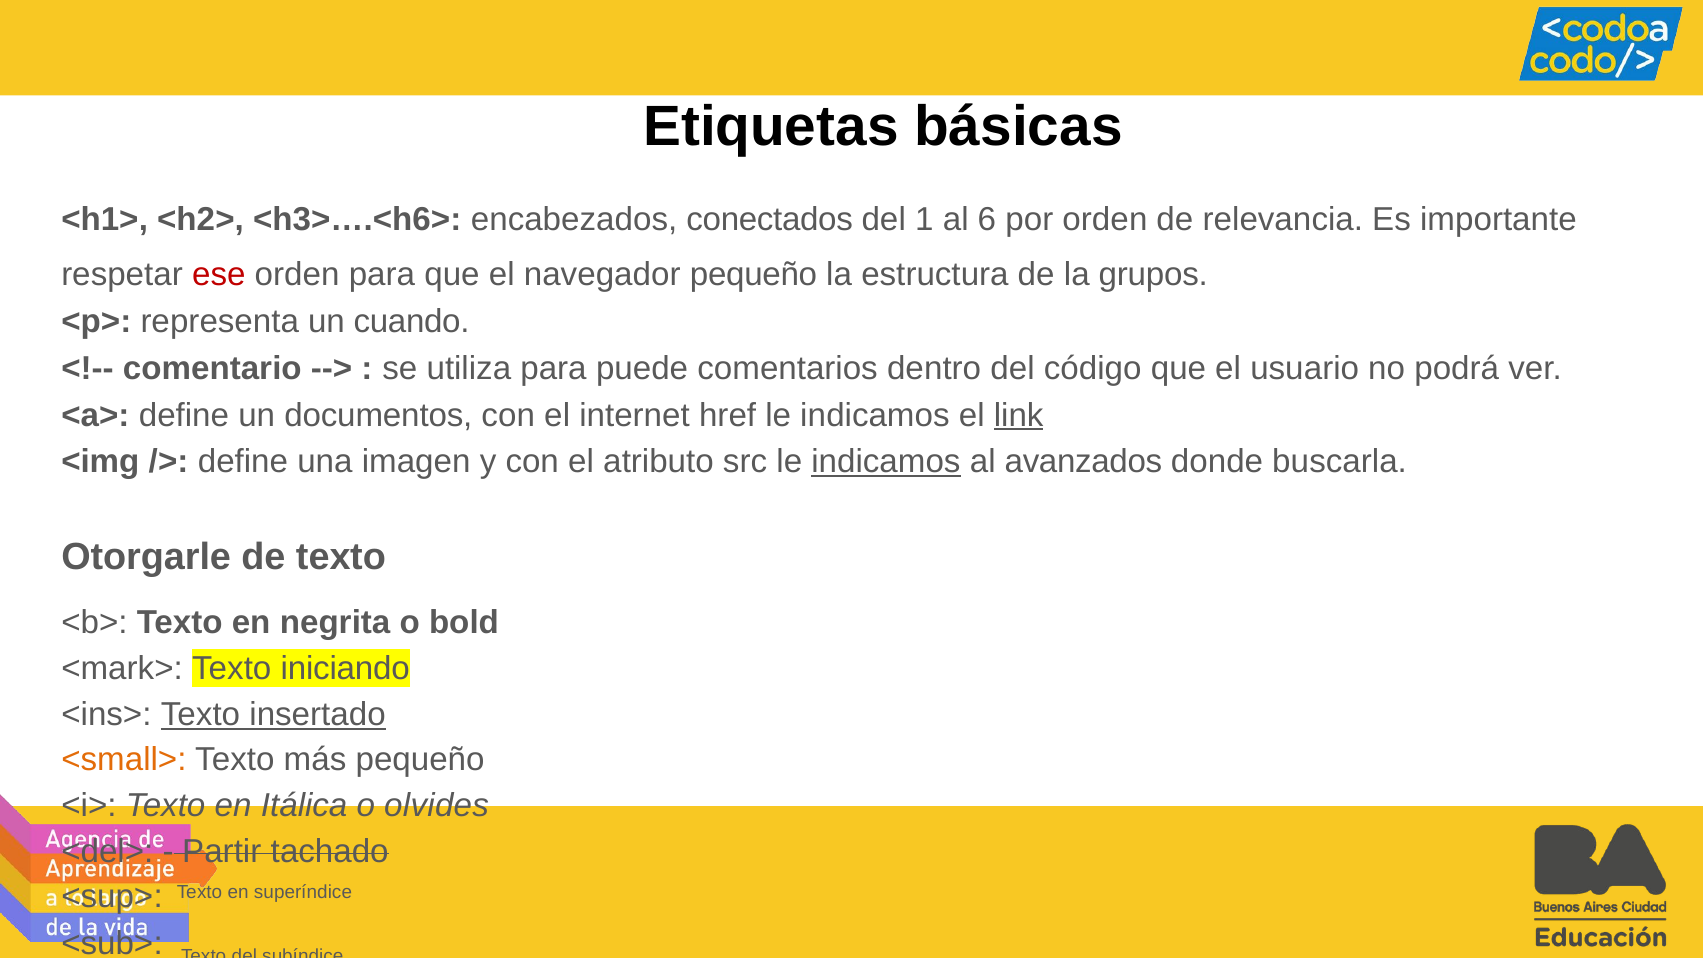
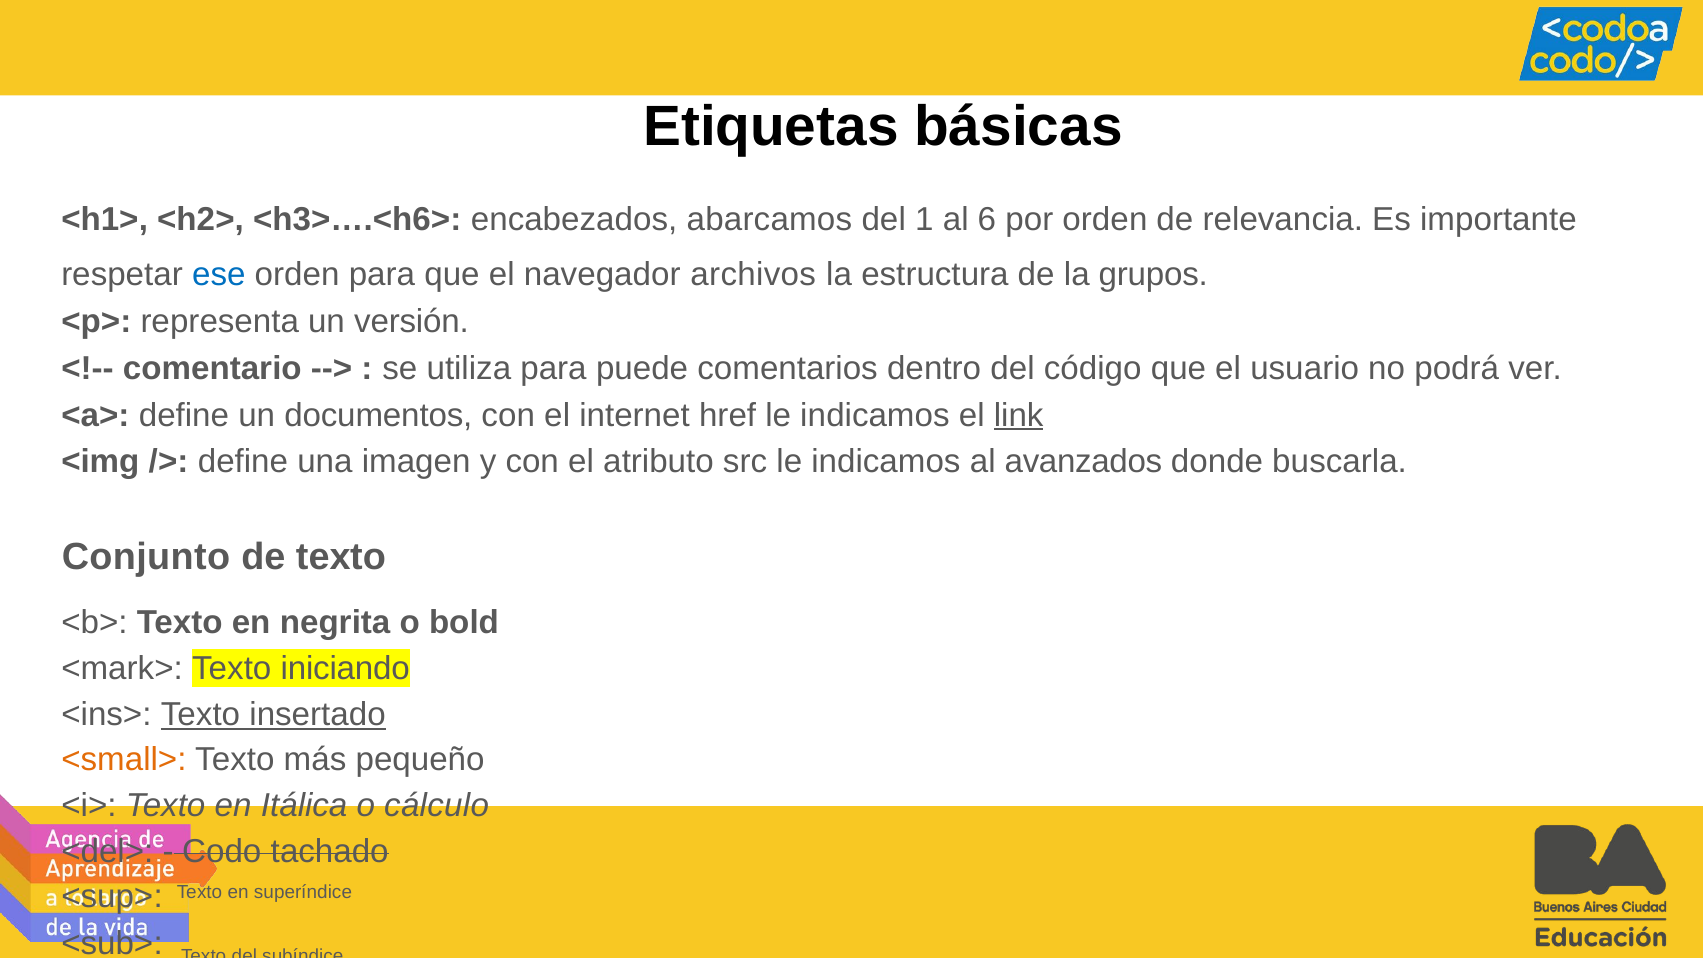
conectados: conectados -> abarcamos (769, 219)
ese colour: red -> blue (219, 275)
navegador pequeño: pequeño -> archivos (753, 275)
cuando: cuando -> versión (411, 322)
indicamos underline: present -> none (886, 462)
Otorgarle: Otorgarle -> Conjunto (146, 557)
olvides: olvides -> cálculo (437, 805)
Partir: Partir -> Codo (222, 851)
